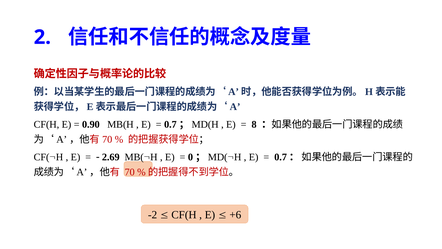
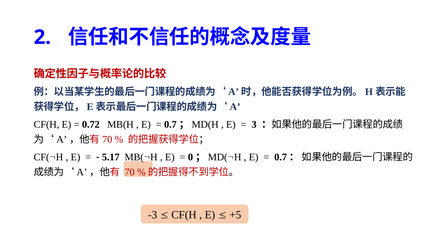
0.90: 0.90 -> 0.72 (91, 124)
8: 8 -> 3 (254, 124)
2.69: 2.69 -> 5.17 (111, 157)
-2: -2 -> -3 (153, 215)
+6: +6 -> +5 (235, 215)
